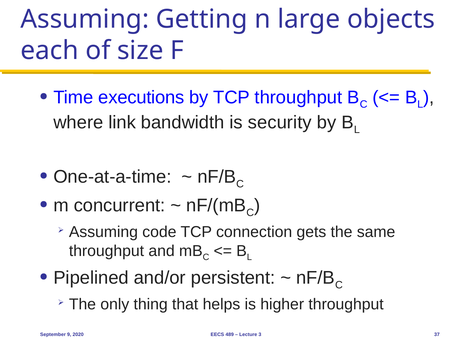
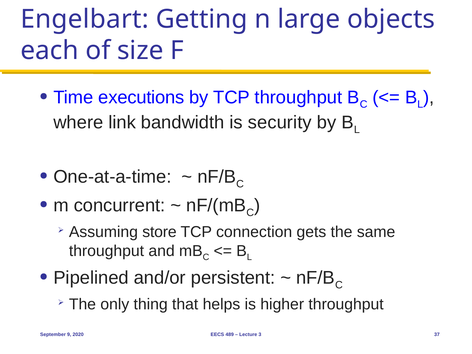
Assuming: Assuming -> Engelbart (85, 19)
code: code -> store (159, 232)
